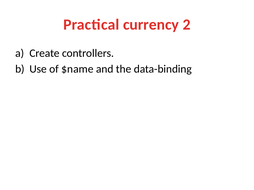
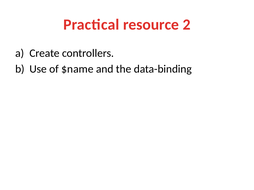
currency: currency -> resource (151, 25)
